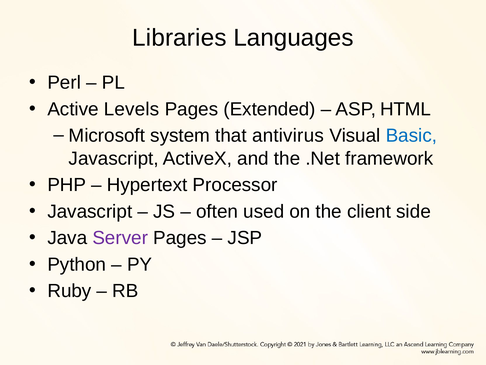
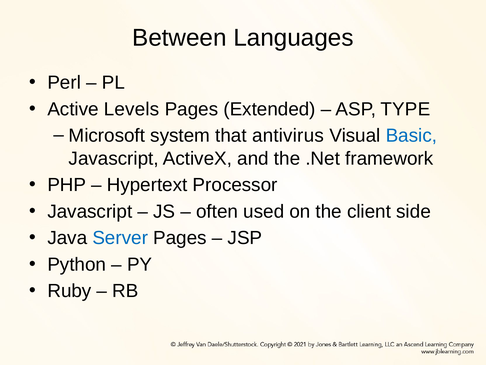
Libraries: Libraries -> Between (179, 38)
HTML: HTML -> TYPE (405, 109)
Server colour: purple -> blue (120, 238)
